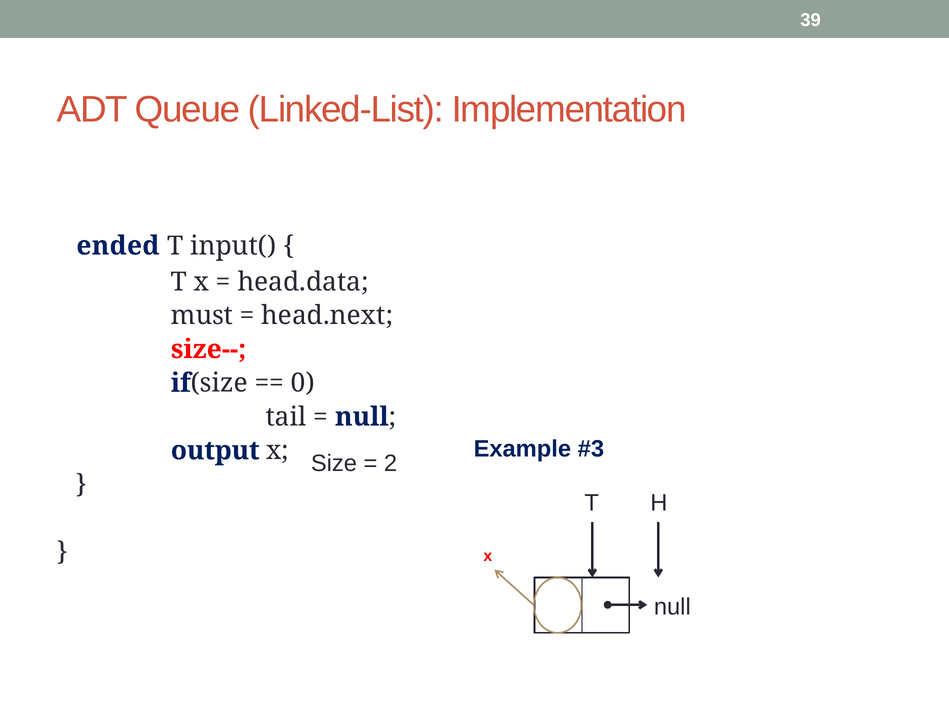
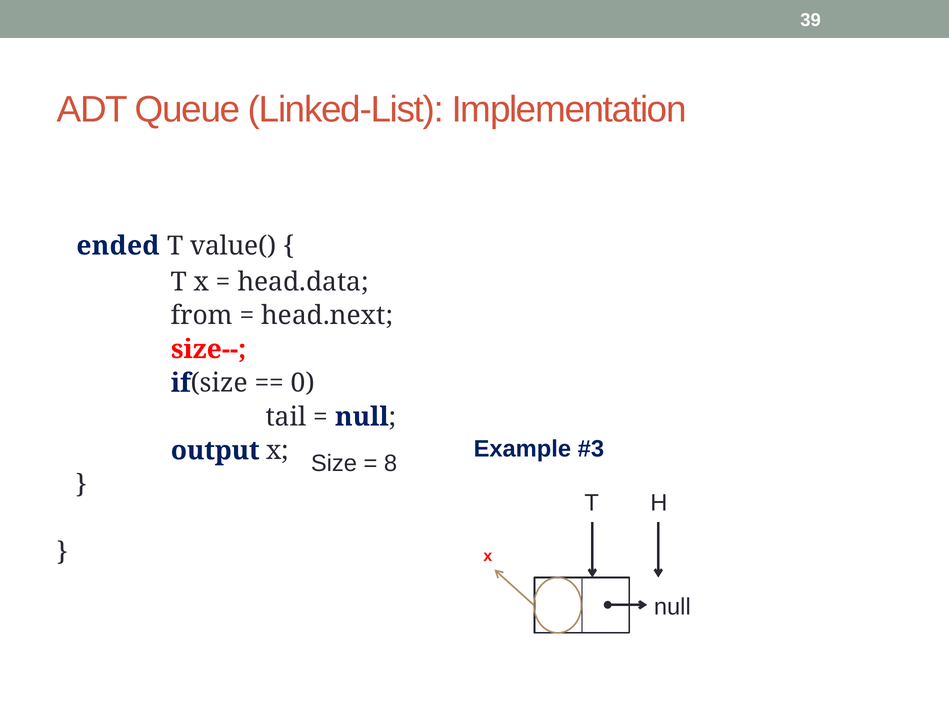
input(: input( -> value( (233, 246)
must: must -> from (202, 315)
2: 2 -> 8 (391, 463)
